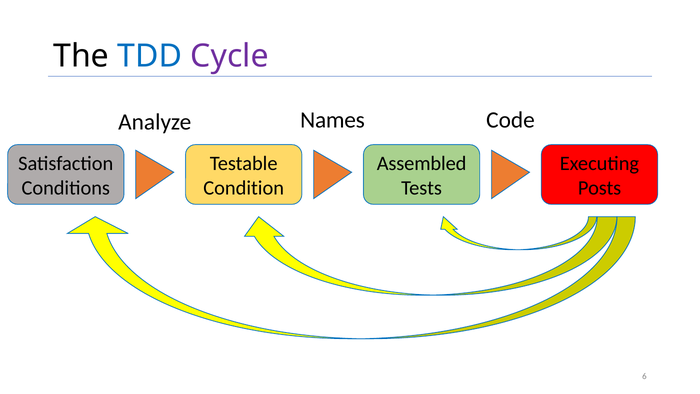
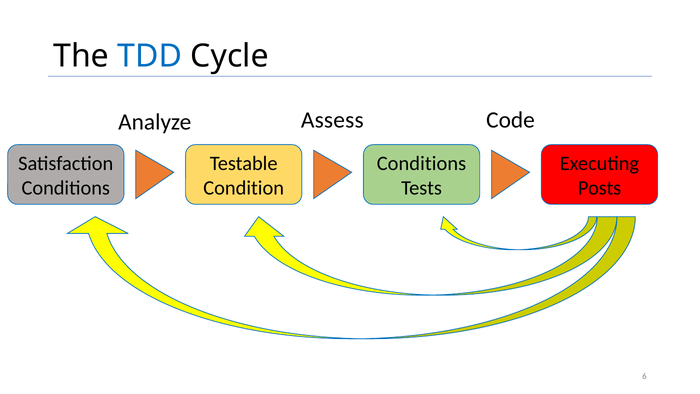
Cycle colour: purple -> black (230, 56)
Names: Names -> Assess (332, 120)
Assembled: Assembled -> Conditions (421, 164)
